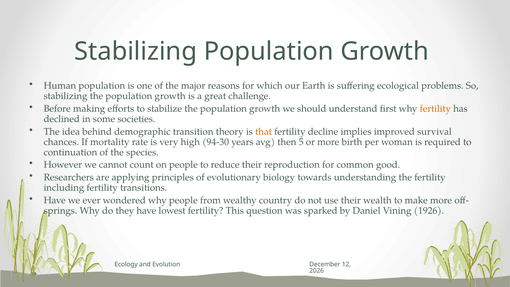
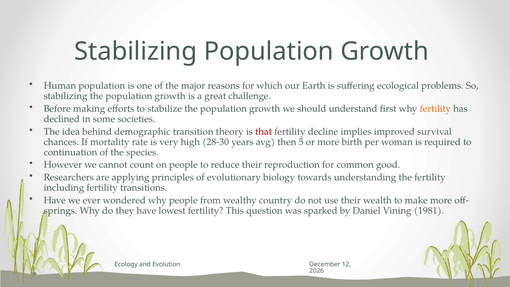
that colour: orange -> red (264, 131)
94-30: 94-30 -> 28-30 (216, 142)
1926: 1926 -> 1981 (429, 211)
